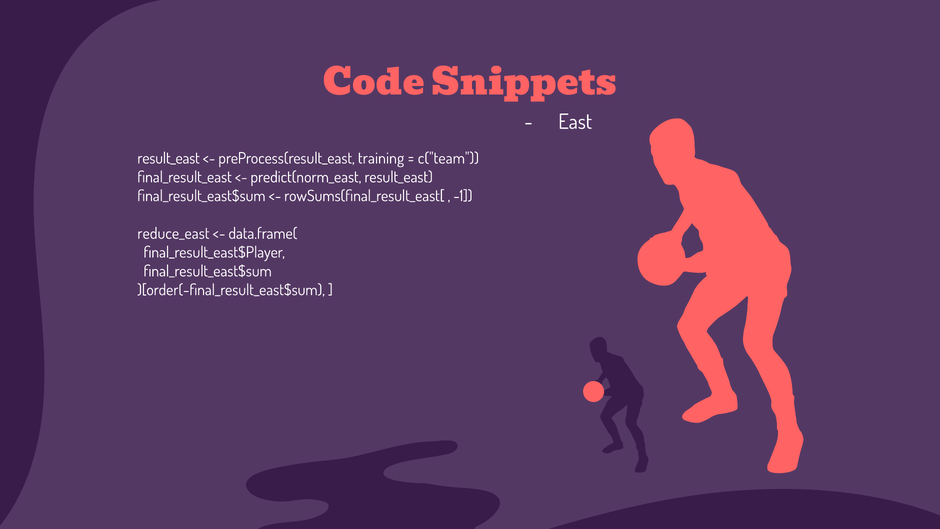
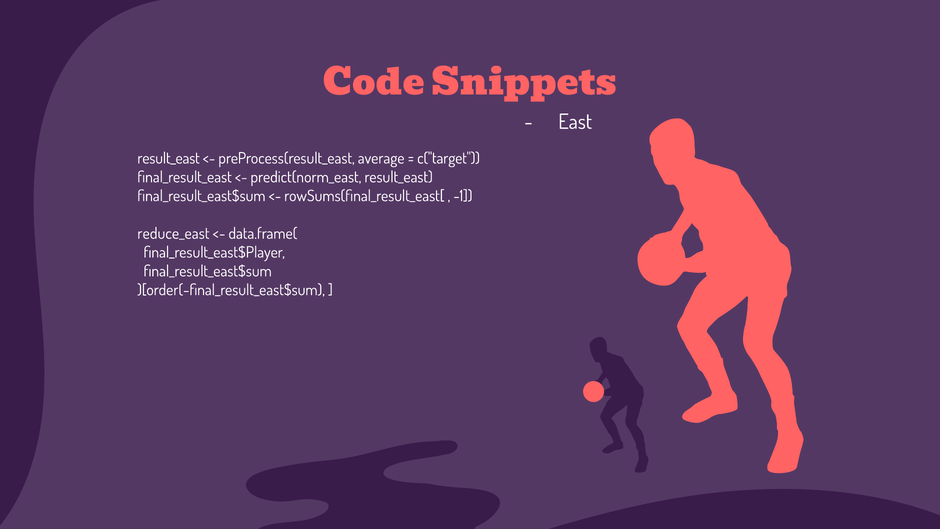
training: training -> average (381, 158)
c("team: c("team -> c("target (449, 158)
